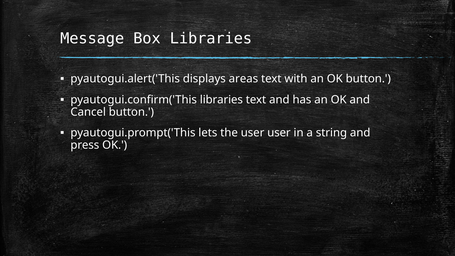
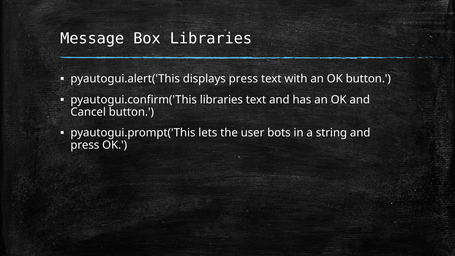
displays areas: areas -> press (243, 79)
user user: user -> bots (279, 133)
